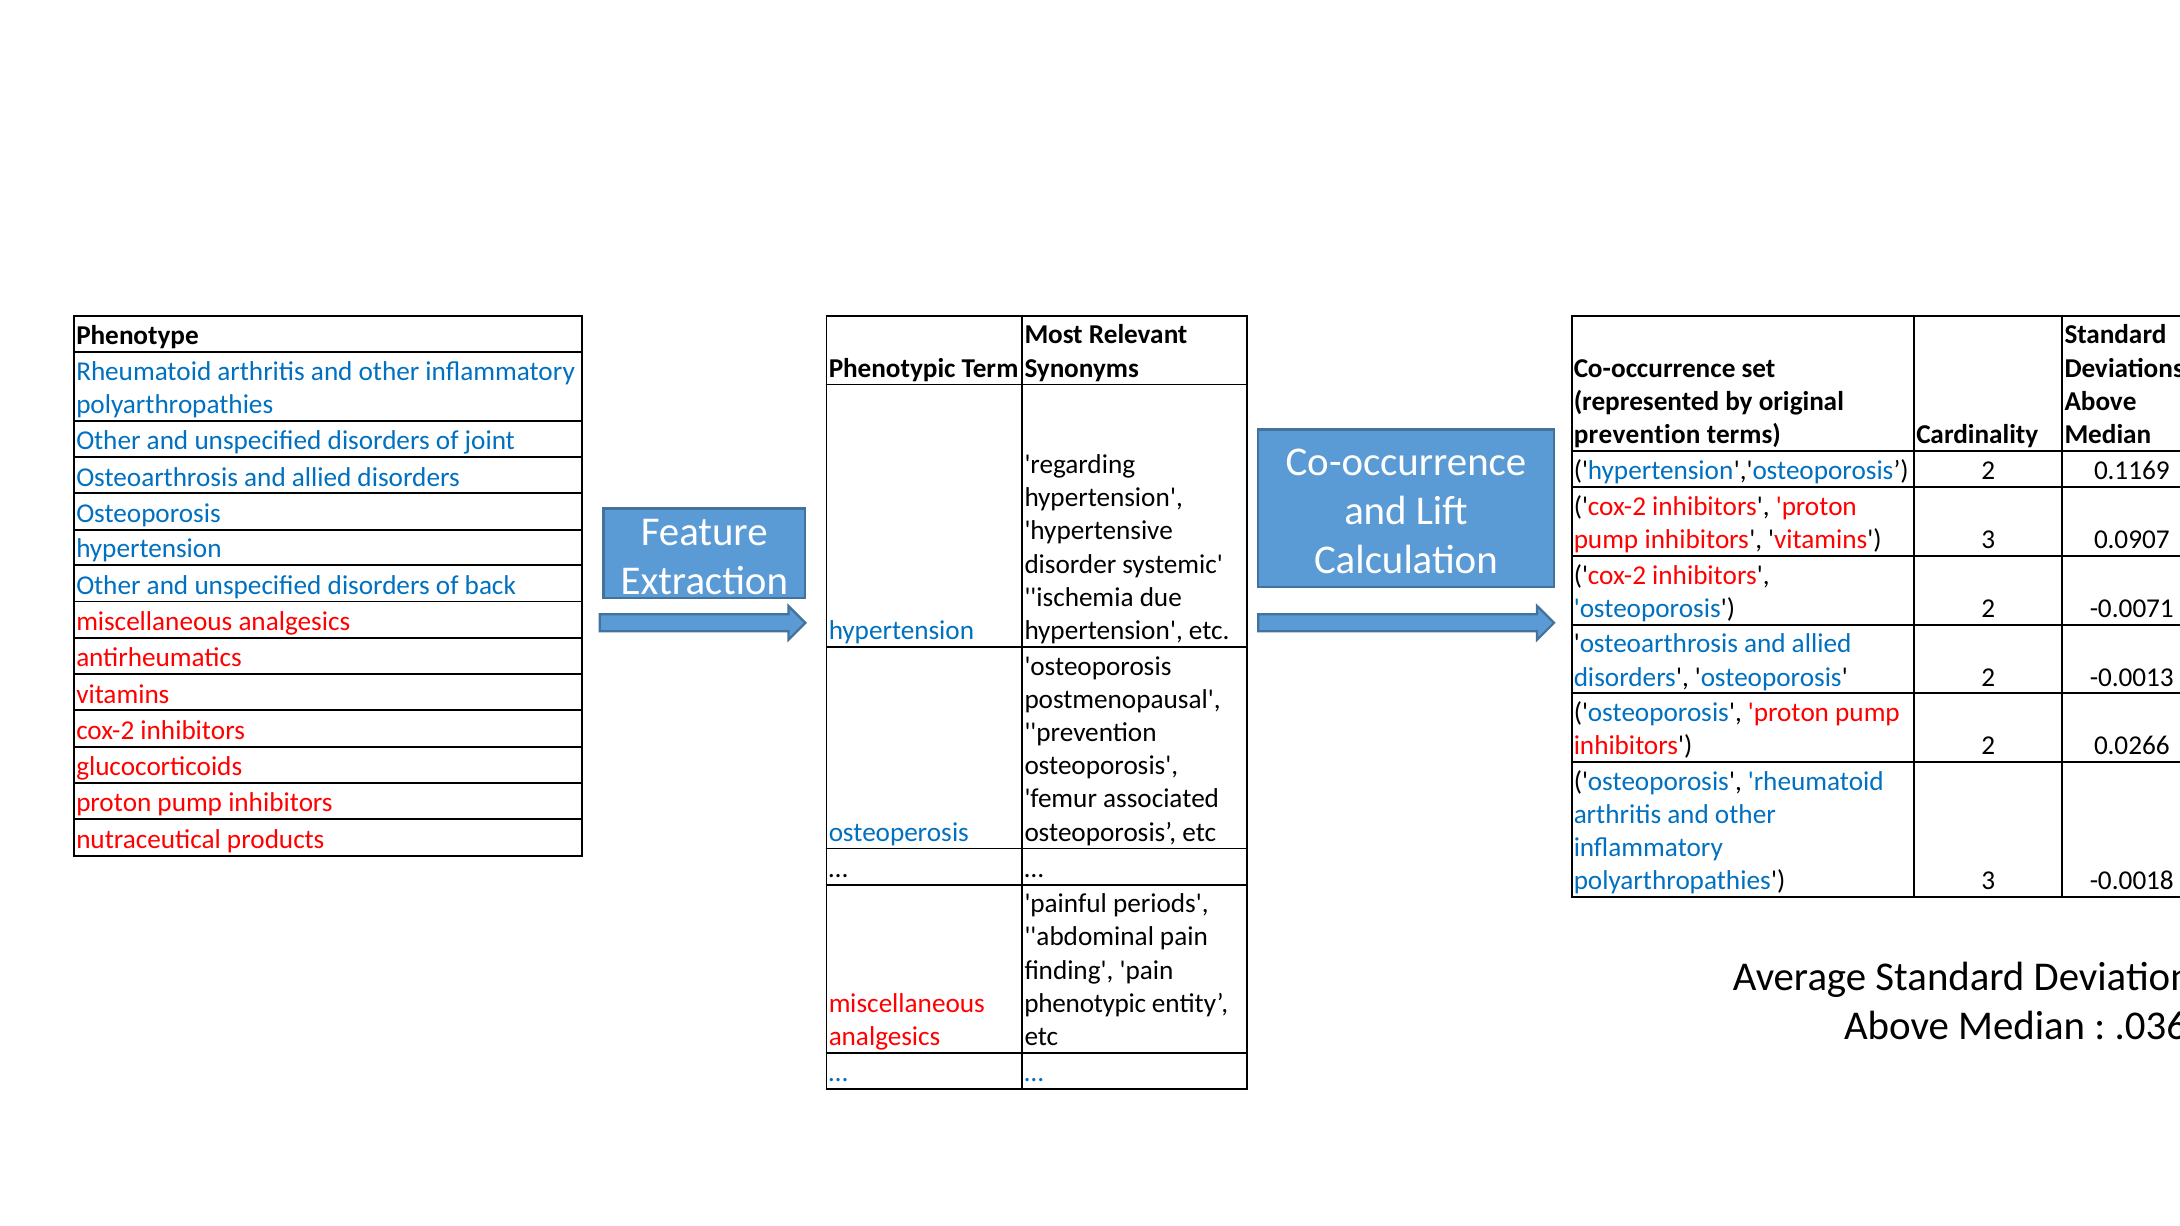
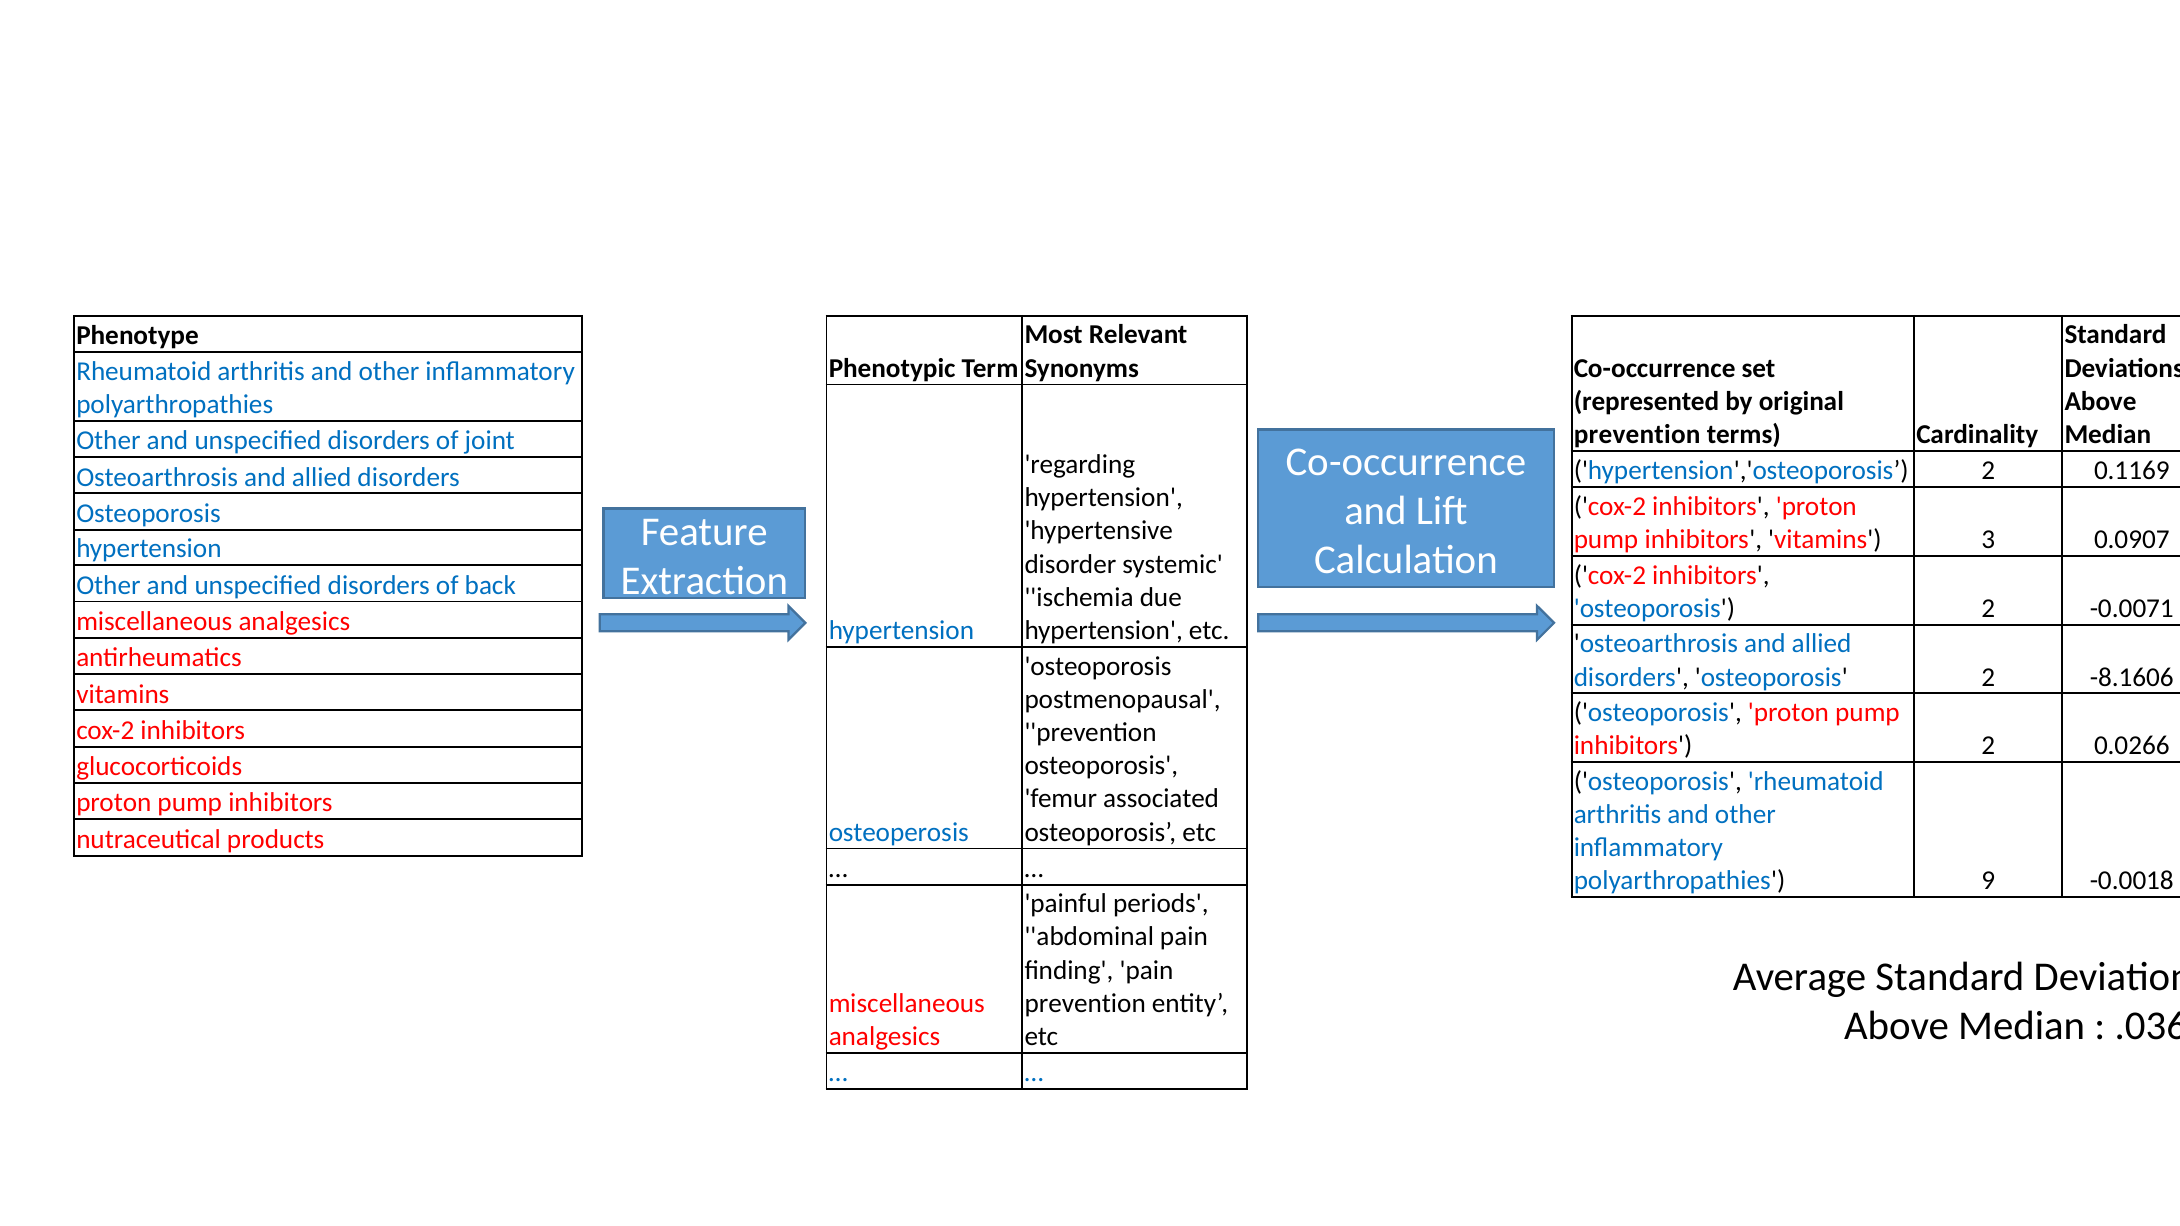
-0.0013: -0.0013 -> -8.1606 (2132, 677)
polyarthropathies 3: 3 -> 9 (1988, 881)
phenotypic: phenotypic -> prevention (1085, 1004)
